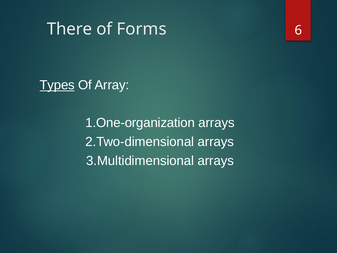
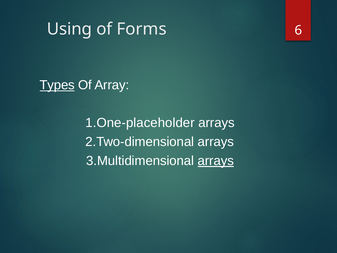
There: There -> Using (69, 29)
1.One-organization: 1.One-organization -> 1.One-placeholder (140, 123)
arrays underline: none -> present (216, 161)
